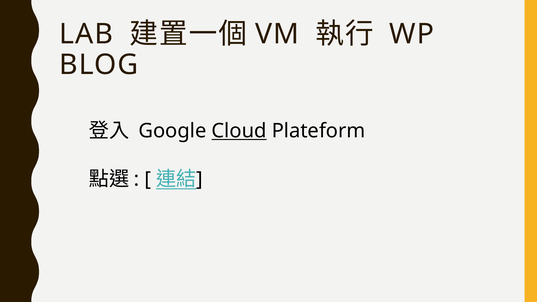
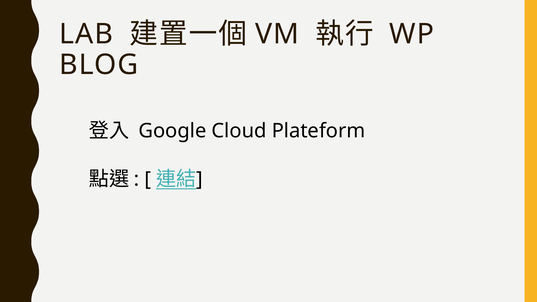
Cloud underline: present -> none (239, 131)
